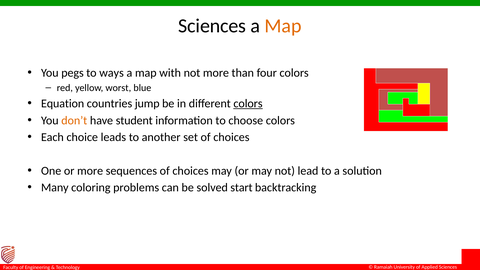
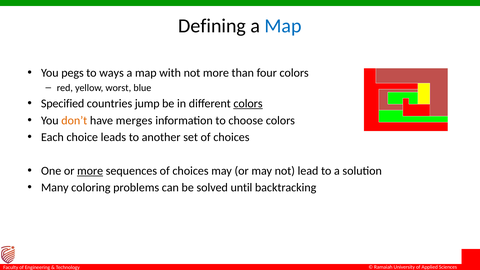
Sciences: Sciences -> Defining (212, 26)
Map colour: orange -> blue (283, 26)
Equation: Equation -> Specified (63, 104)
student: student -> merges (134, 120)
more underline: none -> present (90, 171)
start: start -> until (241, 188)
